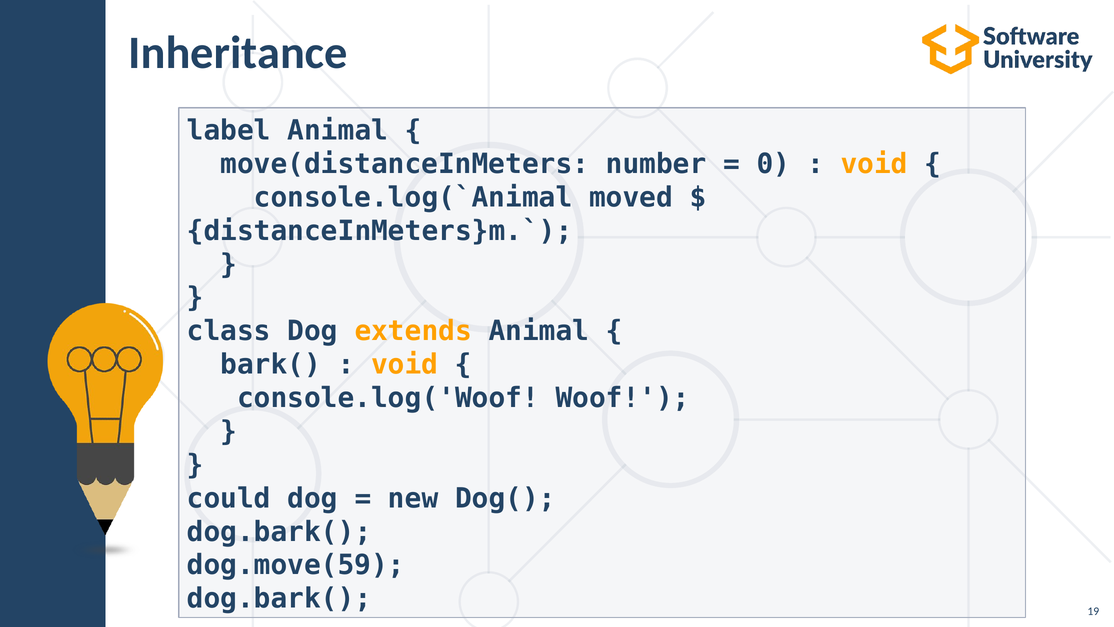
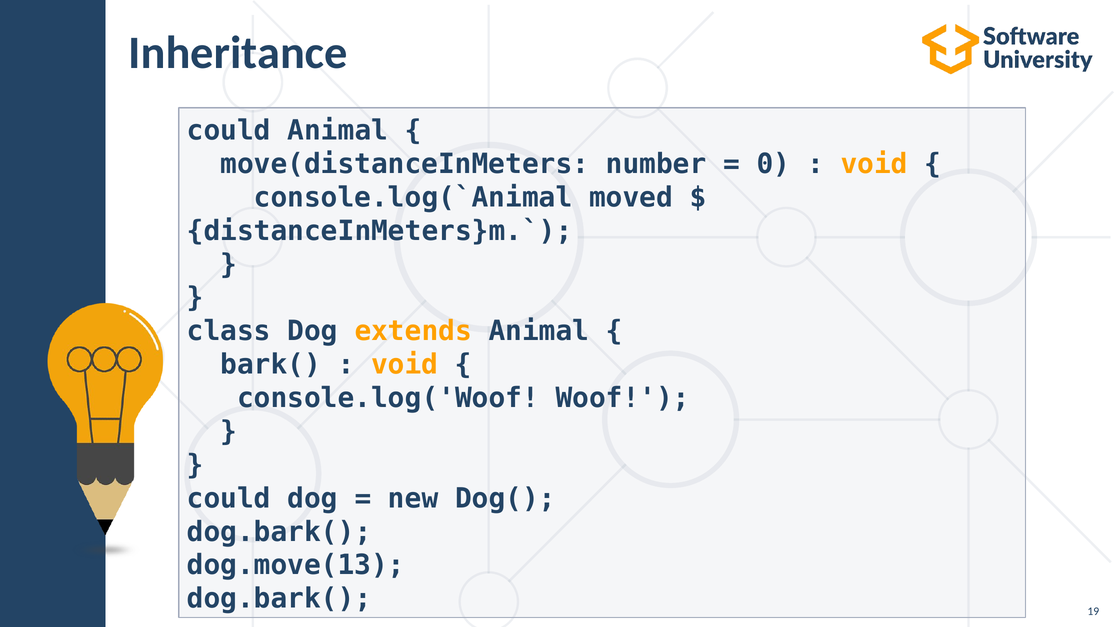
label: label -> could (229, 130)
dog.move(59: dog.move(59 -> dog.move(13 (296, 565)
